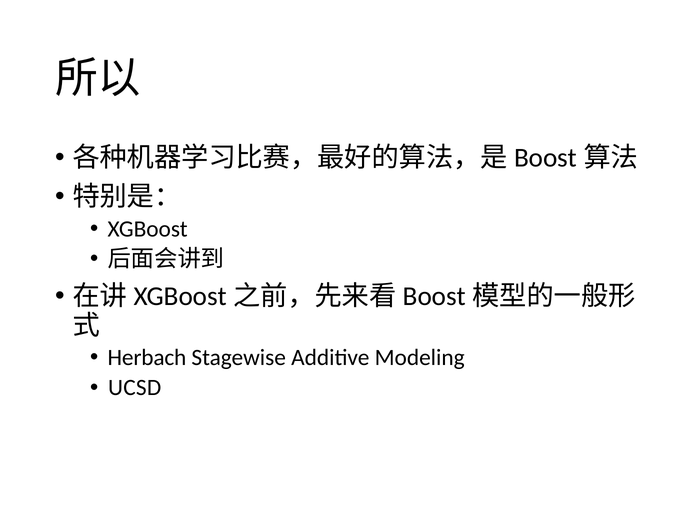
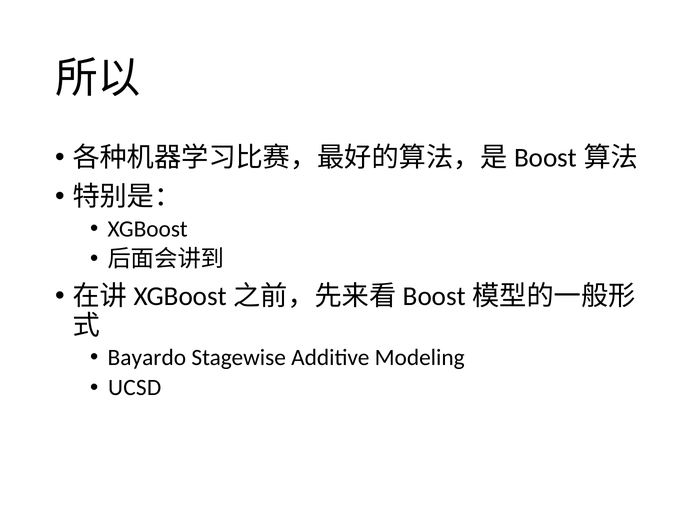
Herbach: Herbach -> Bayardo (147, 358)
